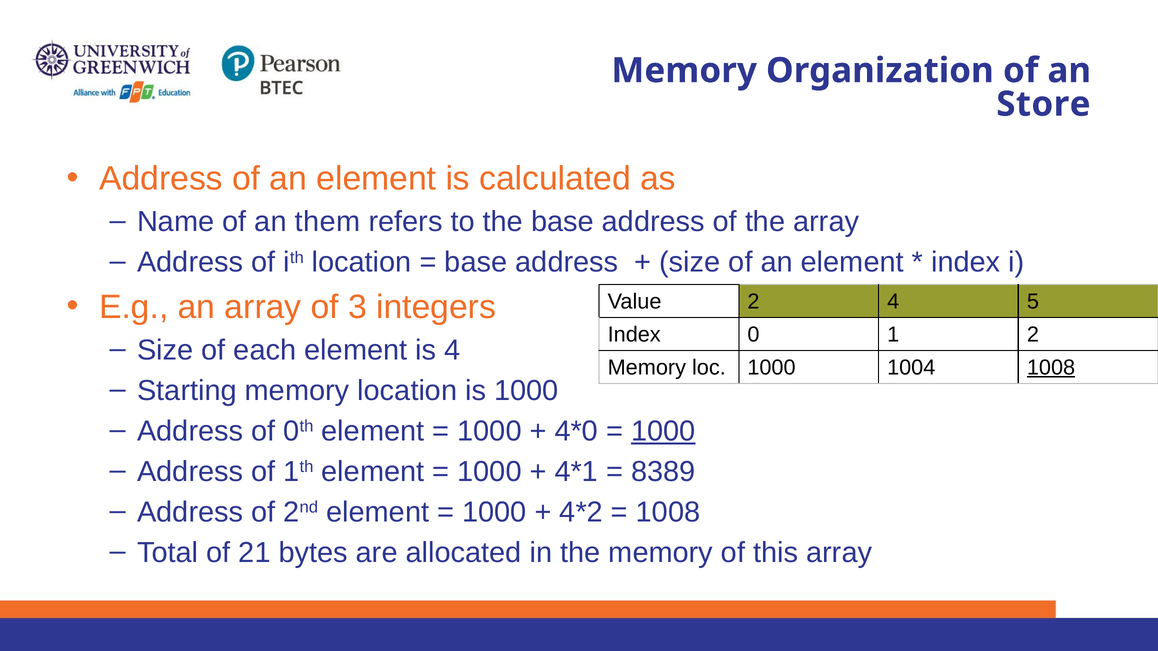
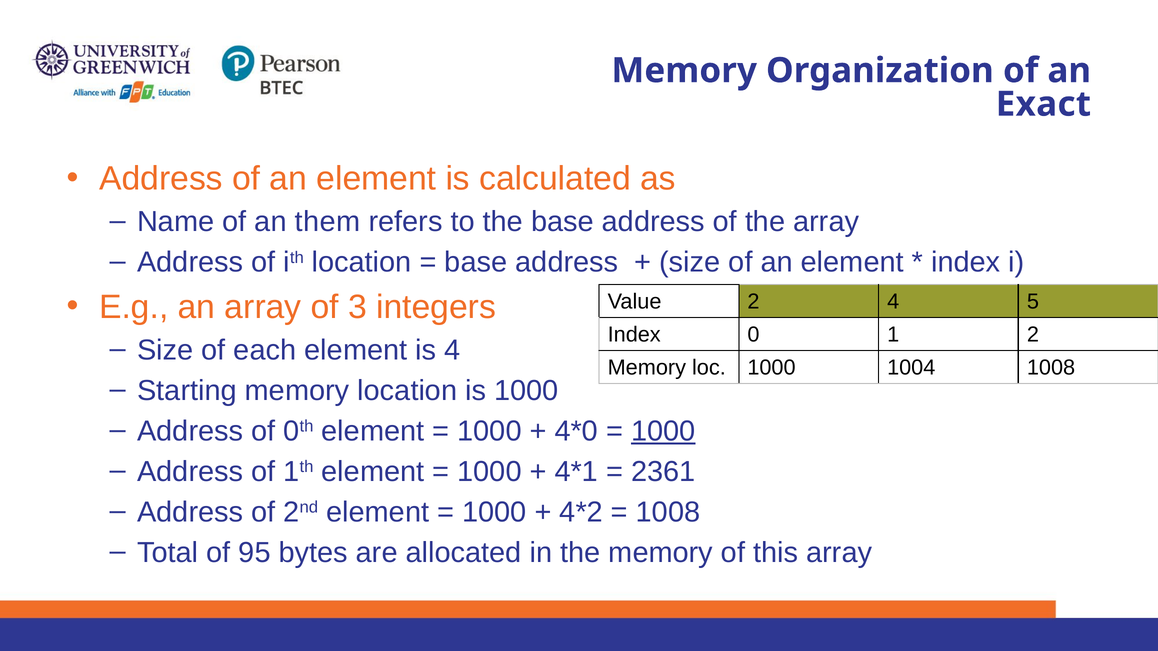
Store: Store -> Exact (1043, 104)
1008 underline: present -> none (1051, 368)
8389: 8389 -> 2361 (663, 472)
21: 21 -> 95 (255, 553)
